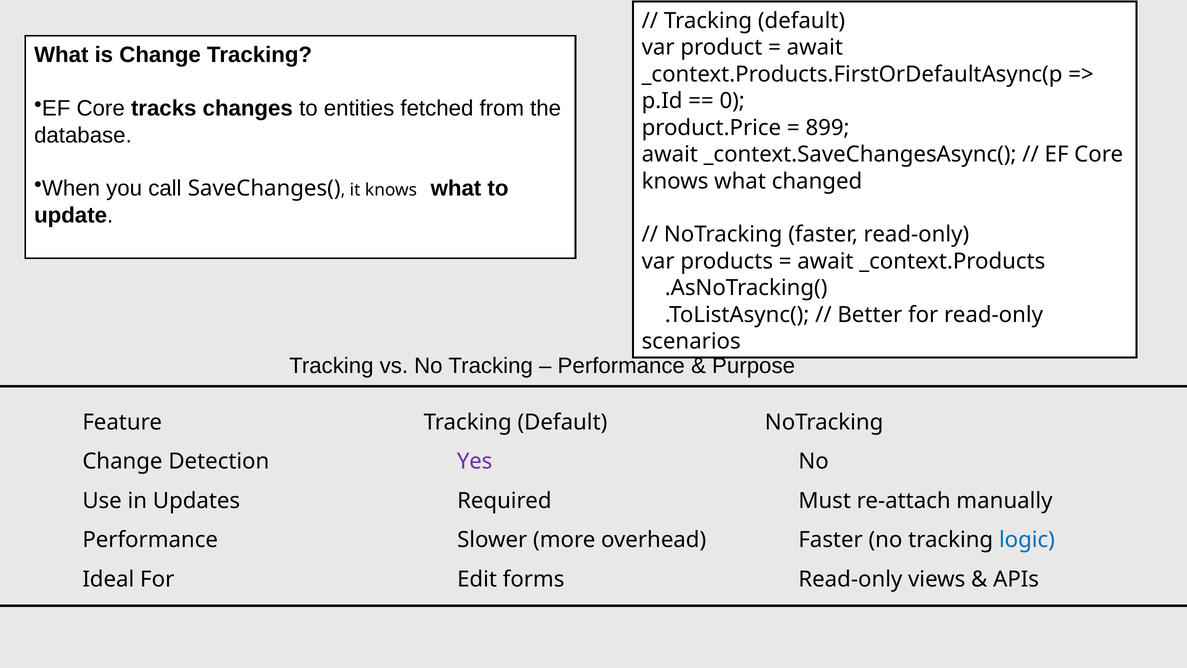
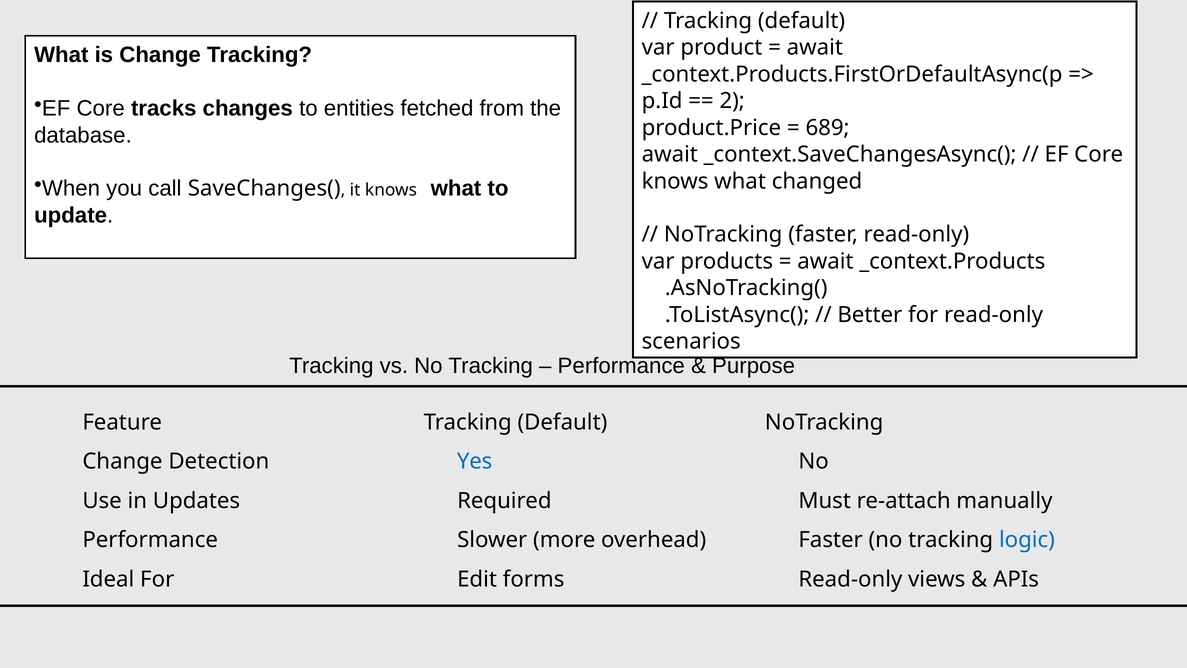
0: 0 -> 2 (732, 101)
899: 899 -> 689 (828, 128)
Yes colour: purple -> blue (475, 461)
